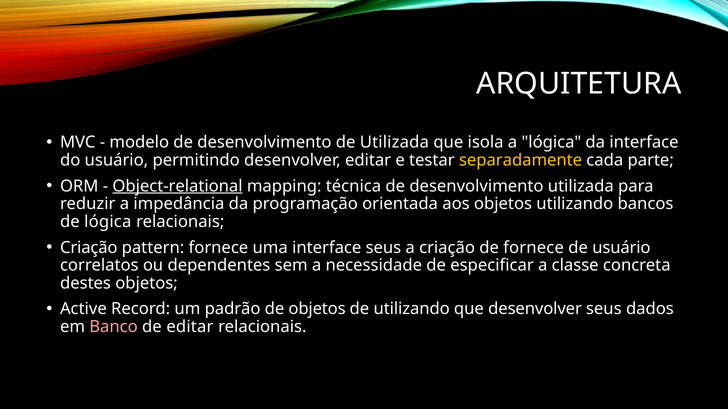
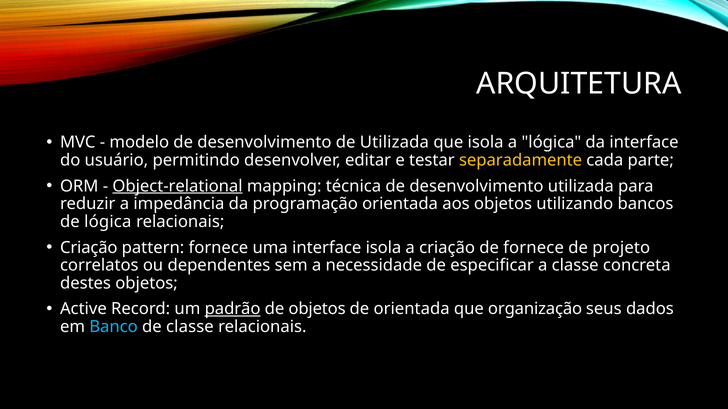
interface seus: seus -> isola (383, 248)
de usuário: usuário -> projeto (621, 248)
padrão underline: none -> present (233, 309)
de utilizando: utilizando -> orientada (412, 309)
que desenvolver: desenvolver -> organização (535, 309)
Banco colour: pink -> light blue (114, 327)
de editar: editar -> classe (190, 327)
